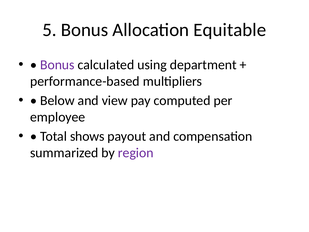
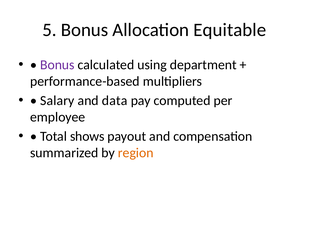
Below: Below -> Salary (57, 101)
view: view -> data (115, 101)
region colour: purple -> orange (136, 153)
